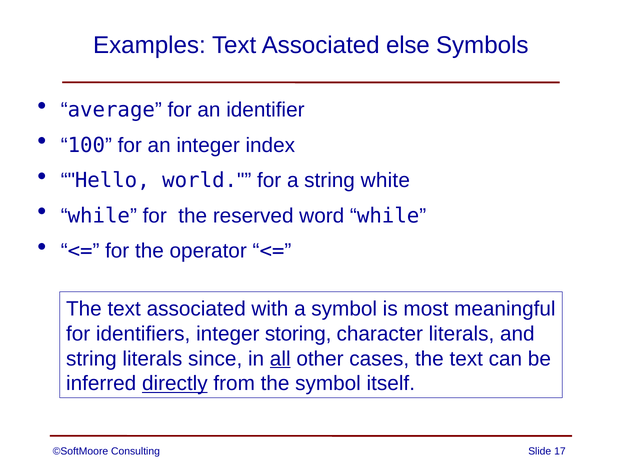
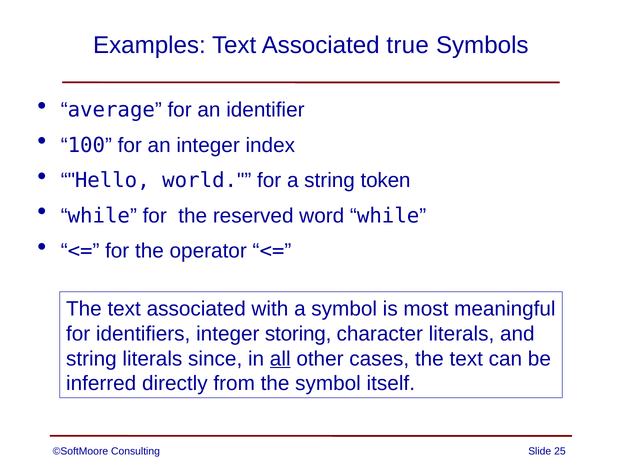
else: else -> true (408, 45)
white: white -> token (386, 180)
directly underline: present -> none (175, 383)
17: 17 -> 25 (560, 451)
